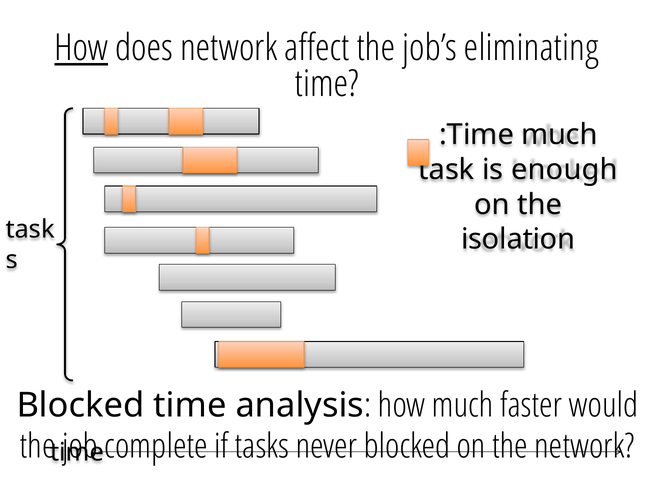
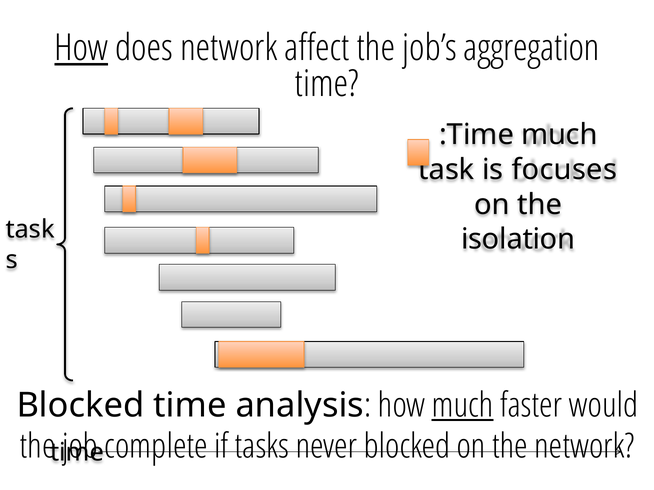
eliminating: eliminating -> aggregation (531, 48)
enough: enough -> focuses (564, 170)
much underline: none -> present (463, 406)
